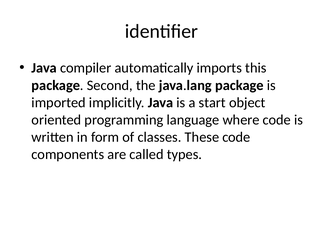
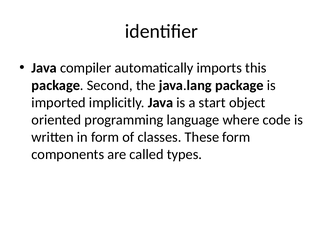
These code: code -> form (236, 137)
